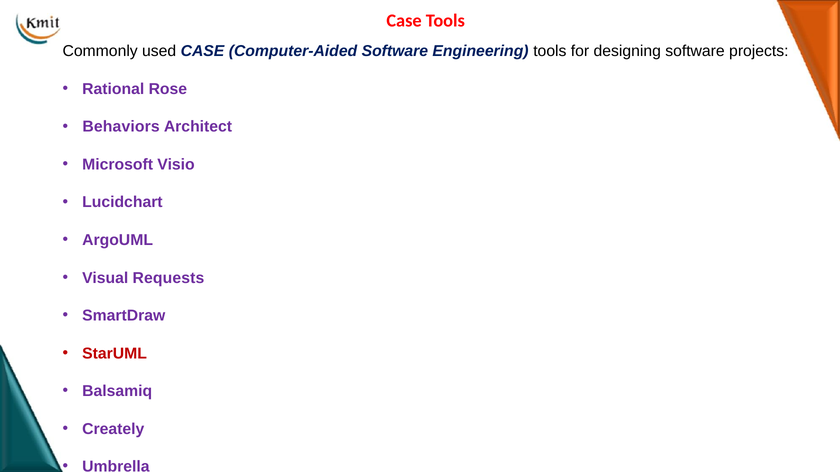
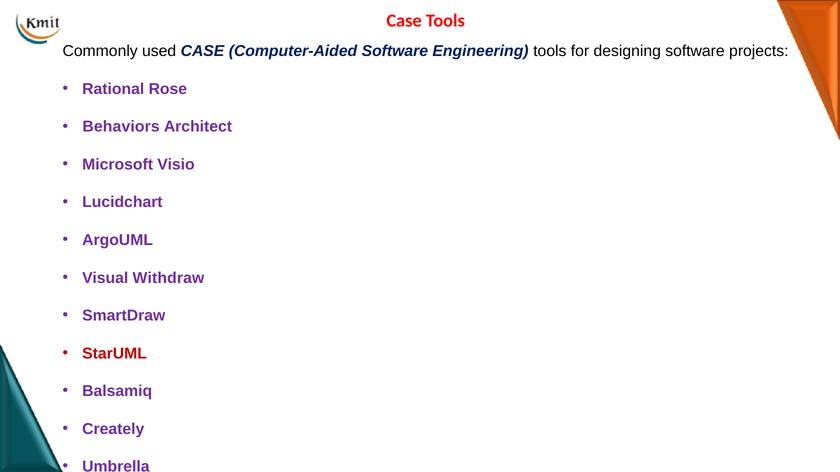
Requests: Requests -> Withdraw (168, 278)
